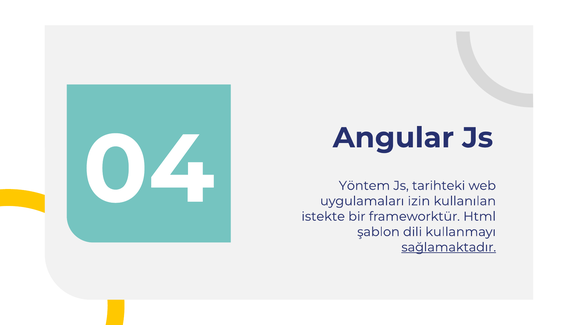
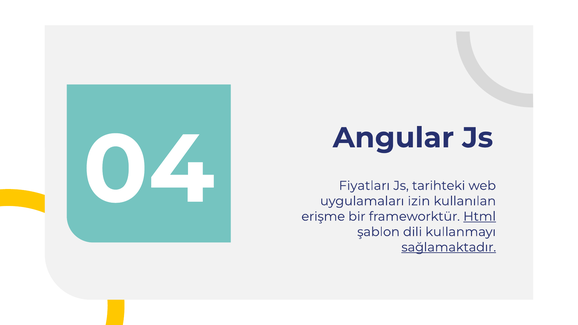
Yöntem: Yöntem -> Fiyatları (364, 186)
istekte: istekte -> erişme (323, 217)
Html underline: none -> present (480, 217)
